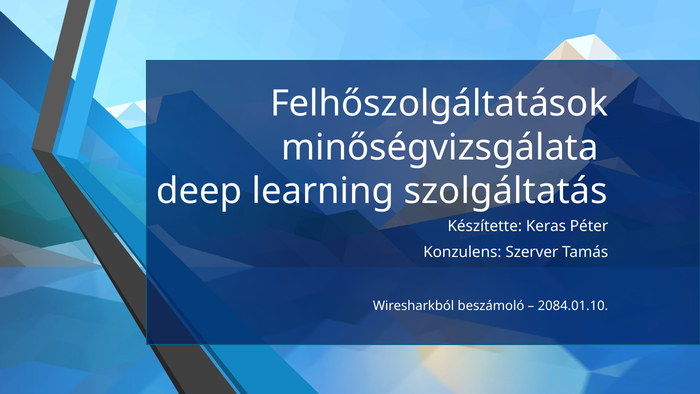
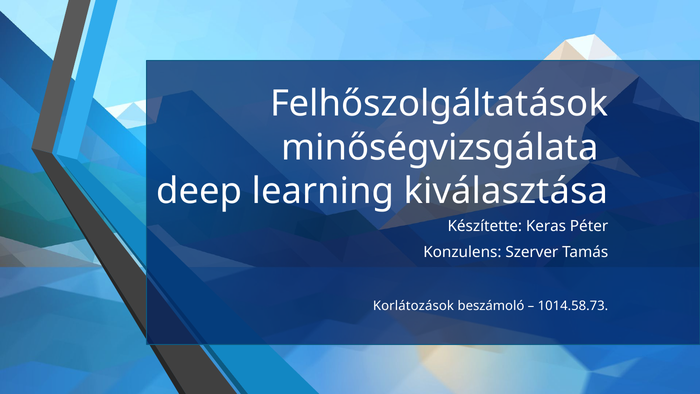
szolgáltatás: szolgáltatás -> kiválasztása (506, 191)
Wiresharkból: Wiresharkból -> Korlátozások (413, 306)
2084.01.10: 2084.01.10 -> 1014.58.73 (573, 306)
